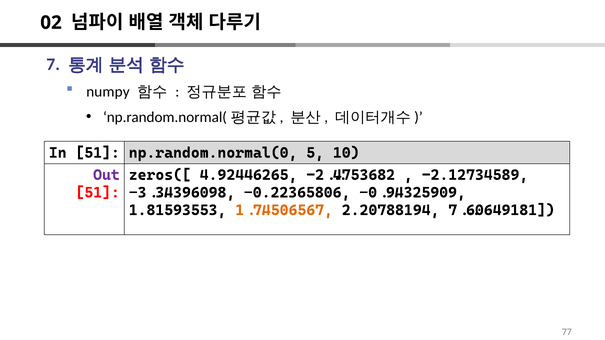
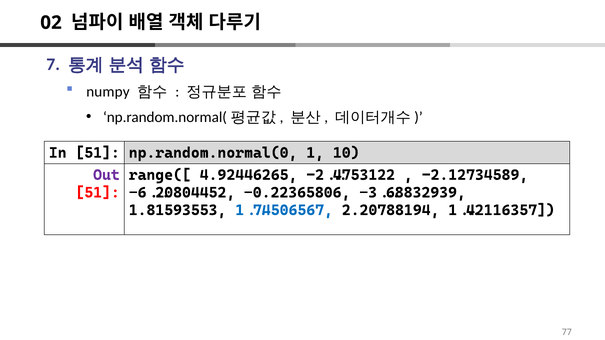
5: 5 -> 1 (315, 153)
zeros([: zeros([ -> range([ (160, 175)
-2.4753682: -2.4753682 -> -2.4753122 (351, 175)
-3.34396098: -3.34396098 -> -6.20804452 (182, 193)
-0.94325909: -0.94325909 -> -3.68832939 (413, 193)
1.74506567 colour: orange -> blue (284, 210)
7.60649181: 7.60649181 -> 1.42116357 (502, 210)
